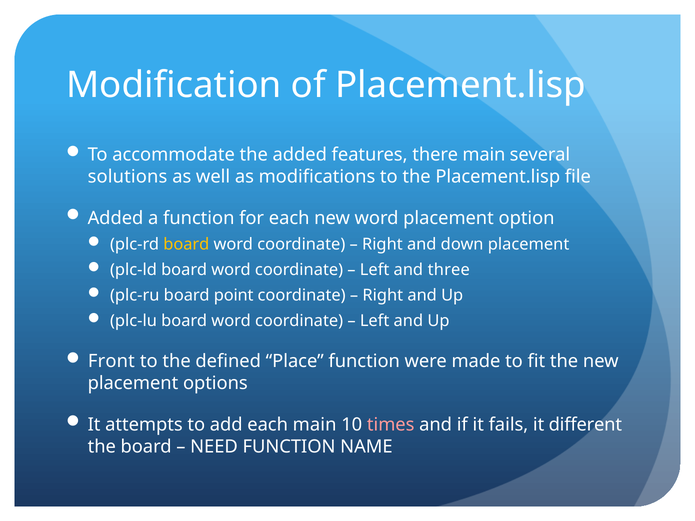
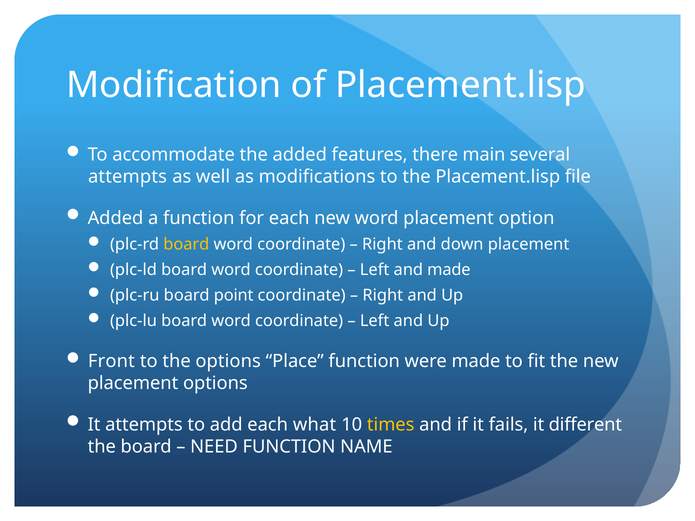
solutions: solutions -> attempts (127, 177)
and three: three -> made (449, 270)
the defined: defined -> options (228, 361)
each main: main -> what (315, 425)
times colour: pink -> yellow (391, 425)
